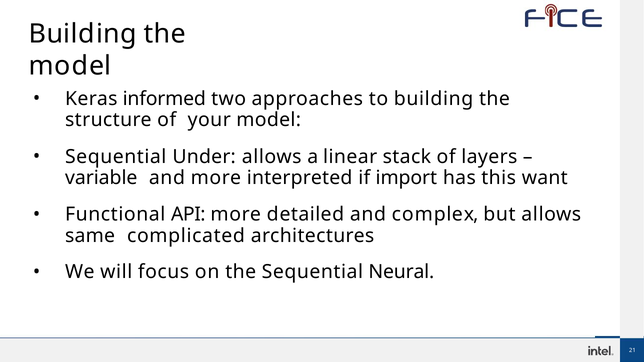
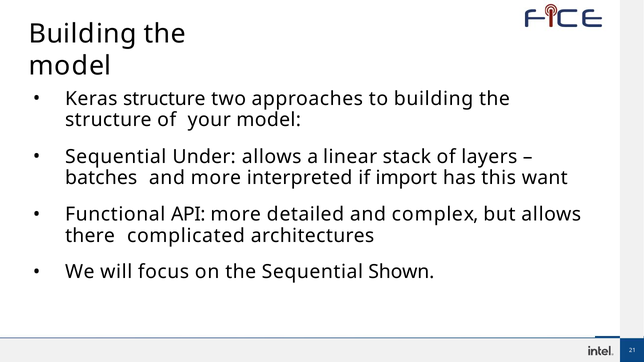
Keras informed: informed -> structure (164, 99)
variable: variable -> batches (101, 178)
same: same -> there (90, 236)
Neural: Neural -> Shown (401, 272)
